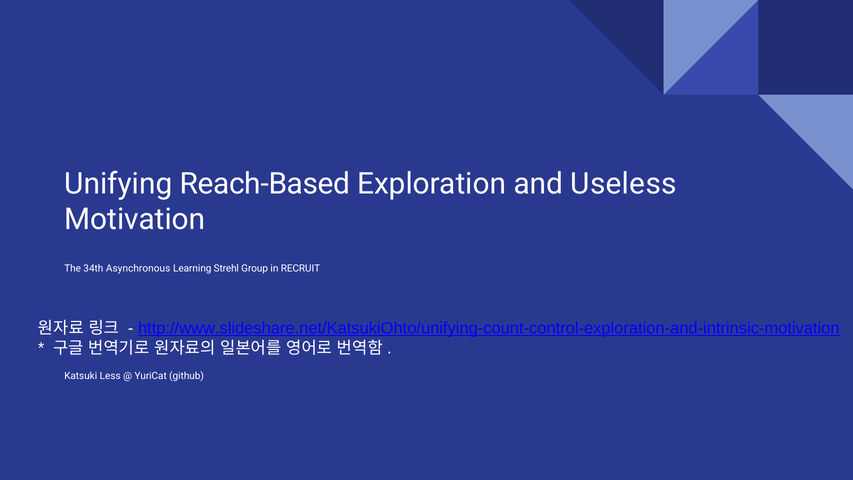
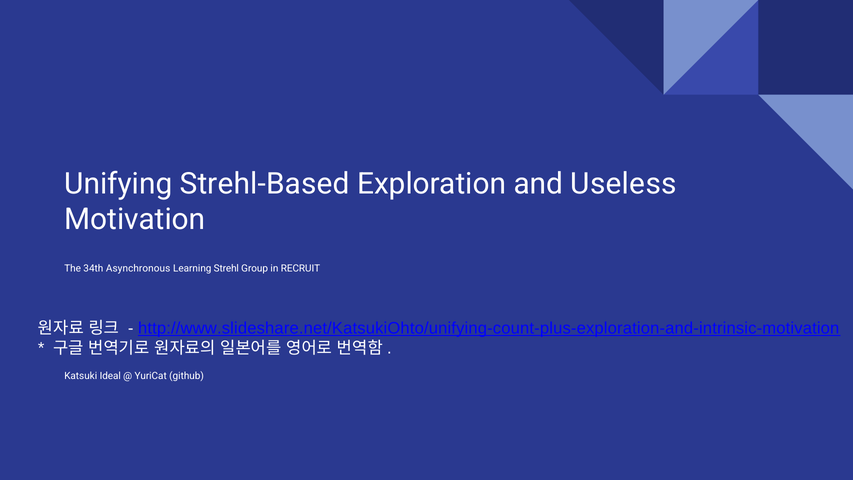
Reach-Based: Reach-Based -> Strehl-Based (265, 184)
http://www.slideshare.net/KatsukiOhto/unifying-count-control-exploration-and-intrinsic-motivation: http://www.slideshare.net/KatsukiOhto/unifying-count-control-exploration-and-intrinsic-motivation -> http://www.slideshare.net/KatsukiOhto/unifying-count-plus-exploration-and-intrinsic-motivation (489, 328)
Less: Less -> Ideal (110, 376)
